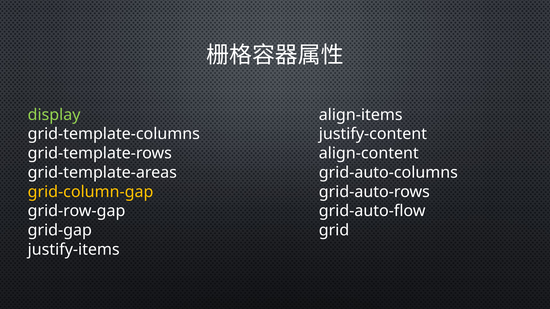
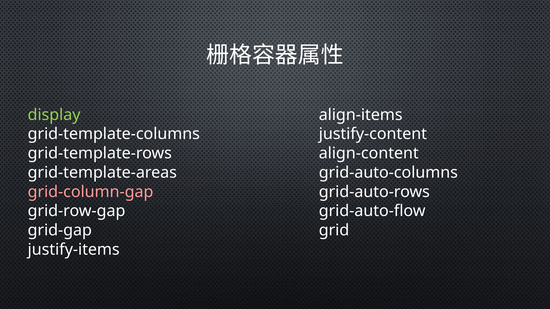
grid-column-gap colour: yellow -> pink (91, 192)
